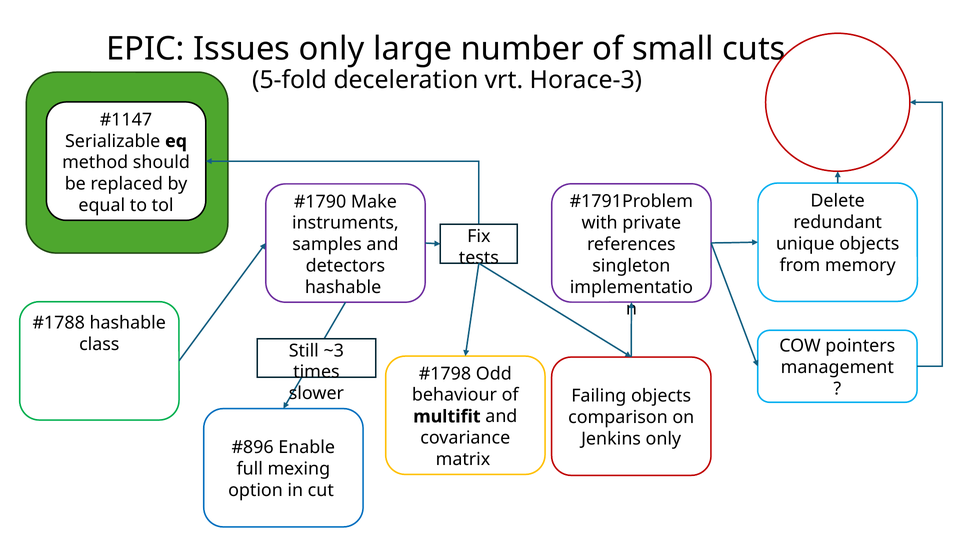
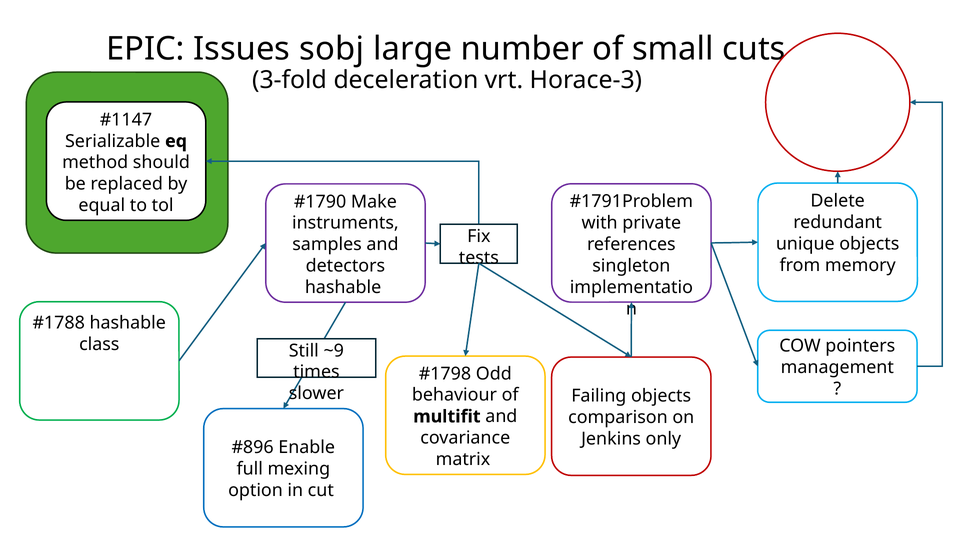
Issues only: only -> sobj (332, 49)
5-fold: 5-fold -> 3-fold (290, 80)
~3: ~3 -> ~9 (334, 351)
